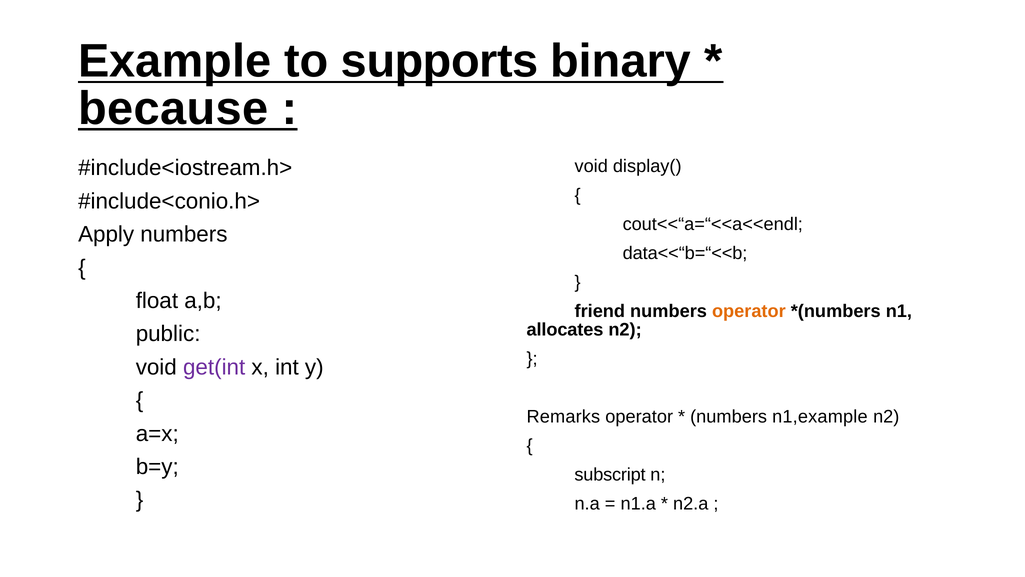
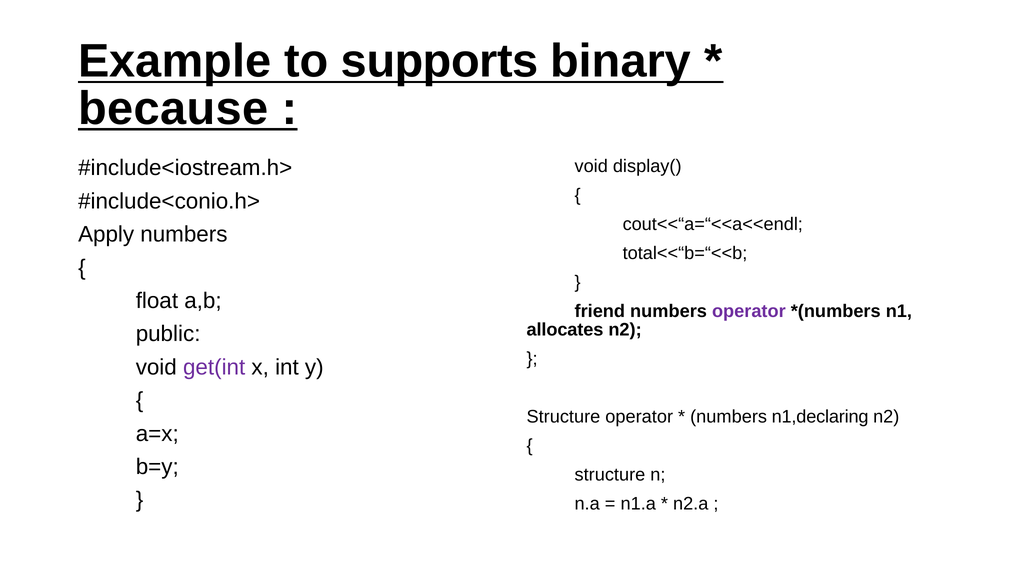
data<<“b=“<<b: data<<“b=“<<b -> total<<“b=“<<b (685, 253)
operator colour: orange -> purple (749, 311)
Remarks: Remarks -> Structure (563, 417)
n1,example: n1,example -> n1,declaring (820, 417)
subscript: subscript -> structure (610, 475)
